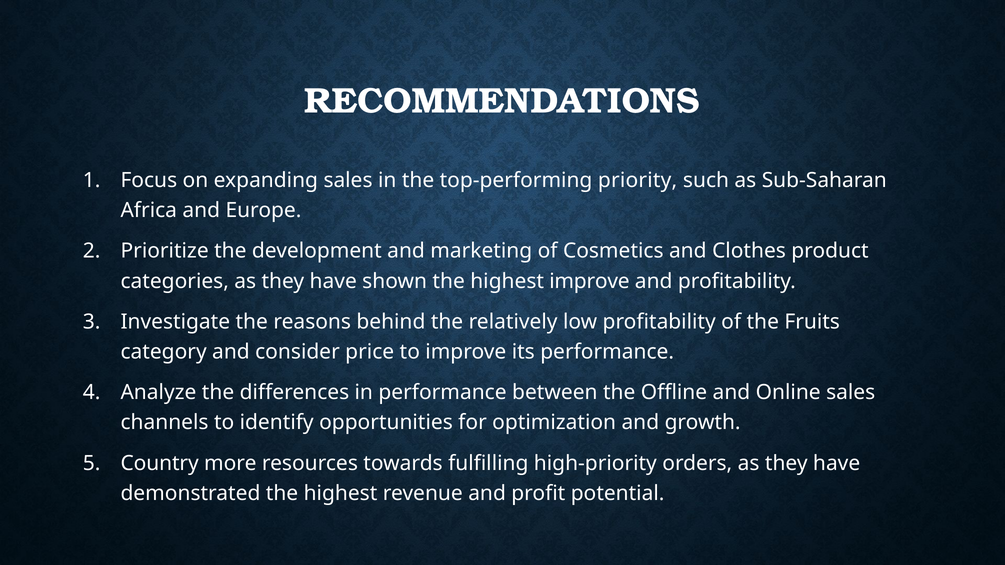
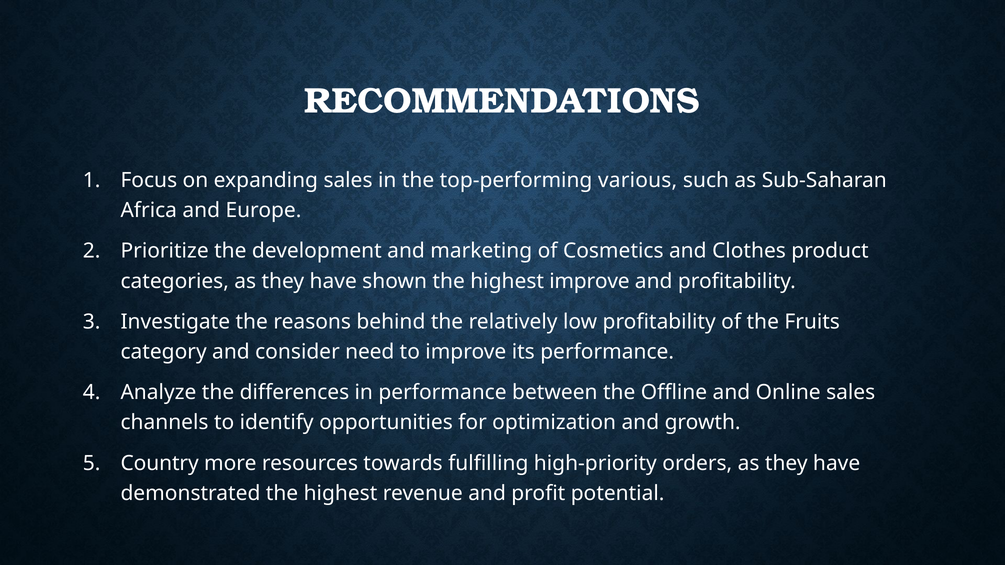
priority: priority -> various (638, 180)
price: price -> need (370, 352)
